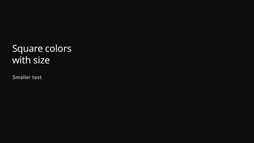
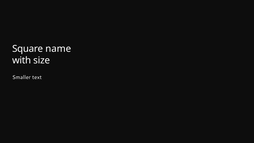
colors: colors -> name (58, 49)
